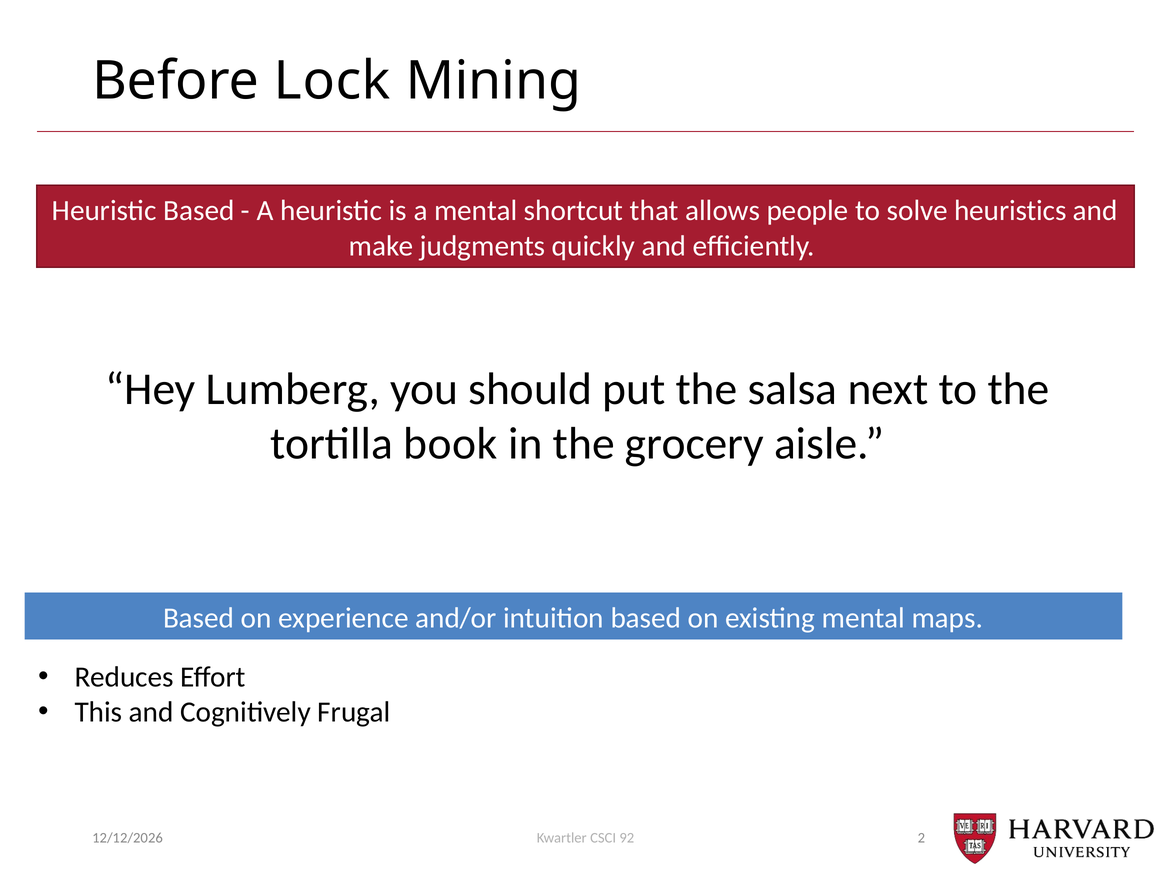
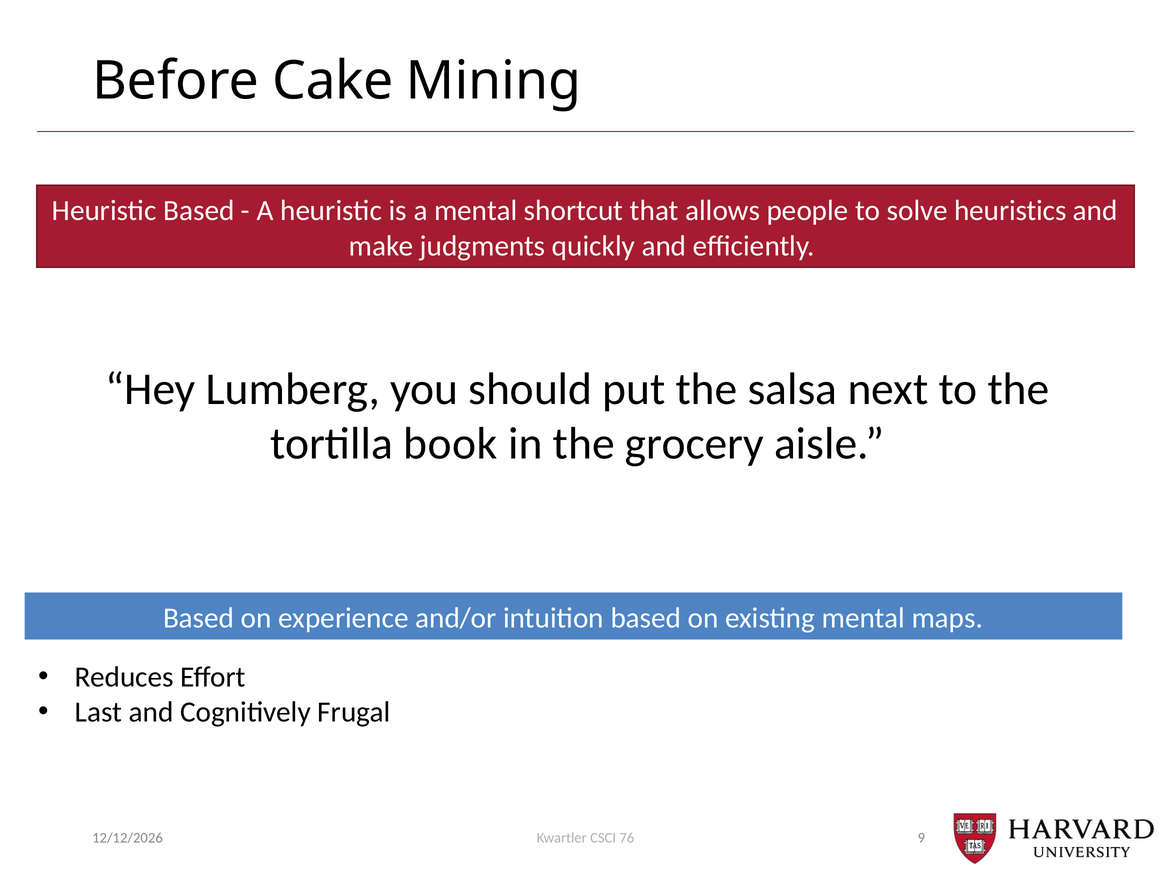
Lock: Lock -> Cake (333, 81)
This: This -> Last (99, 712)
92: 92 -> 76 (627, 838)
2: 2 -> 9 (921, 838)
